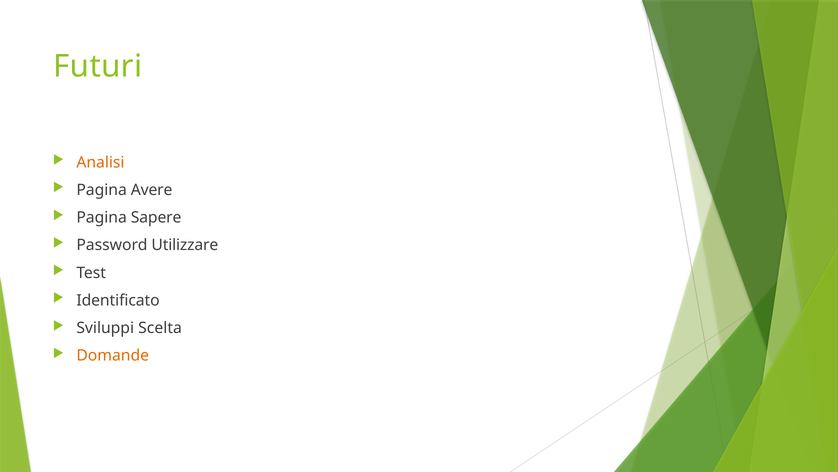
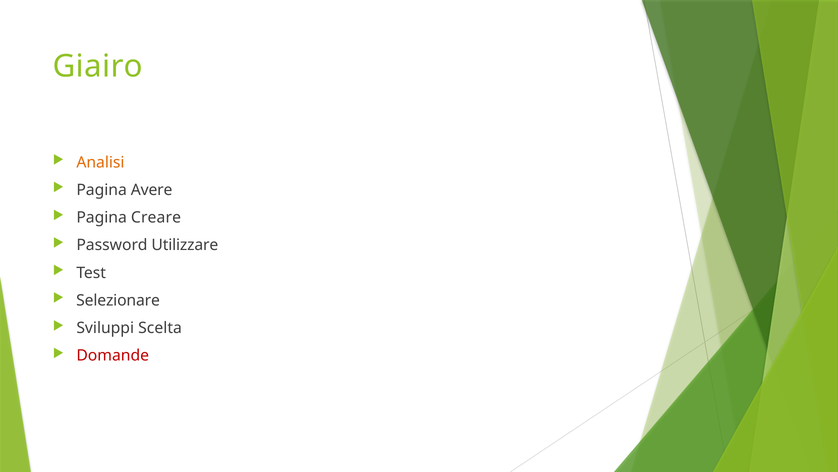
Futuri: Futuri -> Giairo (98, 66)
Sapere: Sapere -> Creare (156, 217)
Identificato: Identificato -> Selezionare (118, 300)
Domande colour: orange -> red (113, 355)
